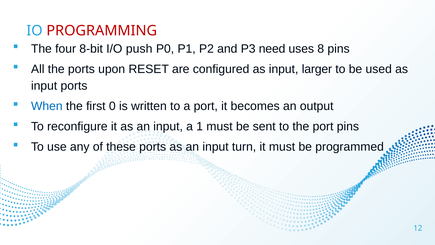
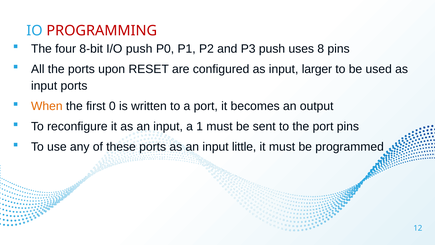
P3 need: need -> push (272, 49)
When colour: blue -> orange (47, 106)
turn: turn -> little (244, 147)
